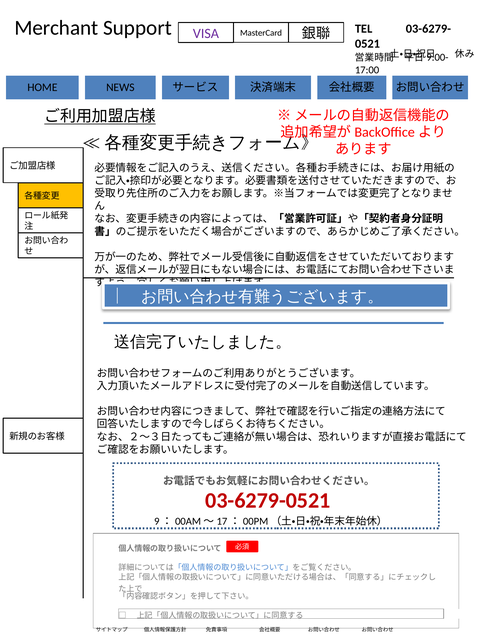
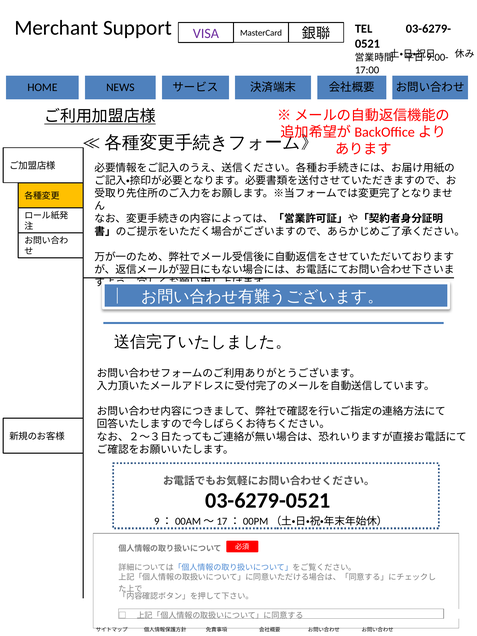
03-6279-0521 colour: red -> black (268, 501)
